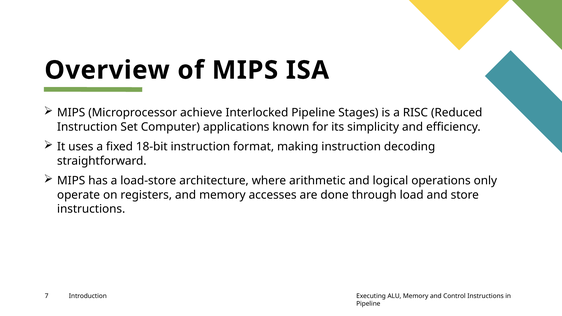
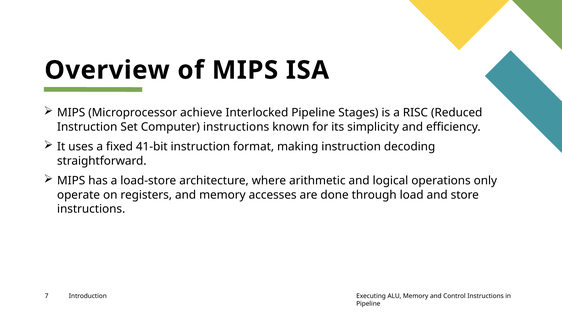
Computer applications: applications -> instructions (236, 127)
18-bit: 18-bit -> 41-bit (152, 147)
